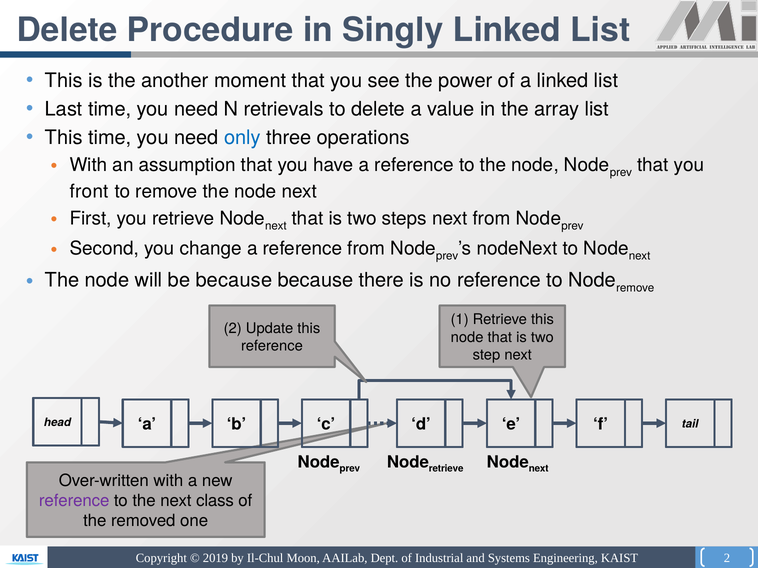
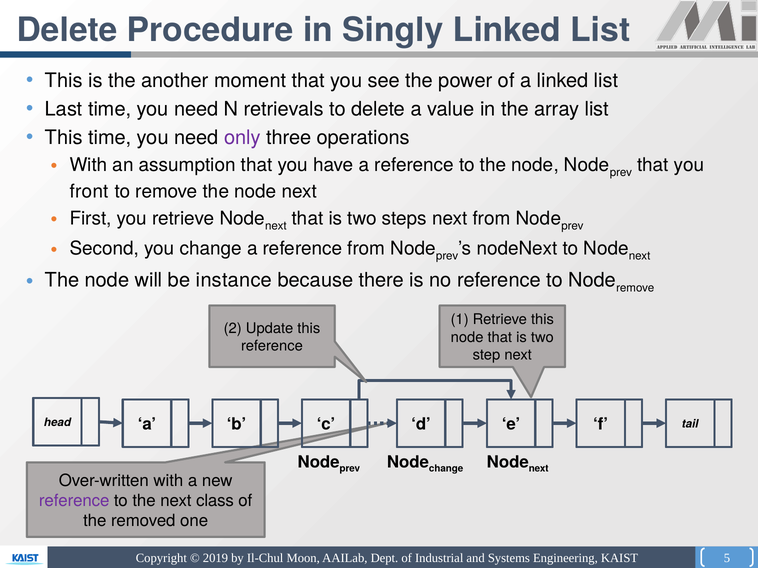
only colour: blue -> purple (242, 138)
be because: because -> instance (234, 281)
Node retrieve: retrieve -> change (446, 469)
2: 2 -> 5 (727, 559)
